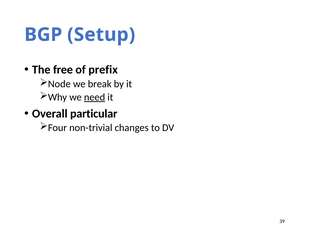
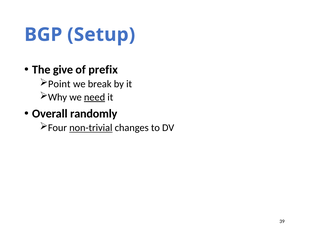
free: free -> give (63, 70)
Node: Node -> Point (59, 84)
particular: particular -> randomly (94, 113)
non-trivial underline: none -> present (91, 128)
